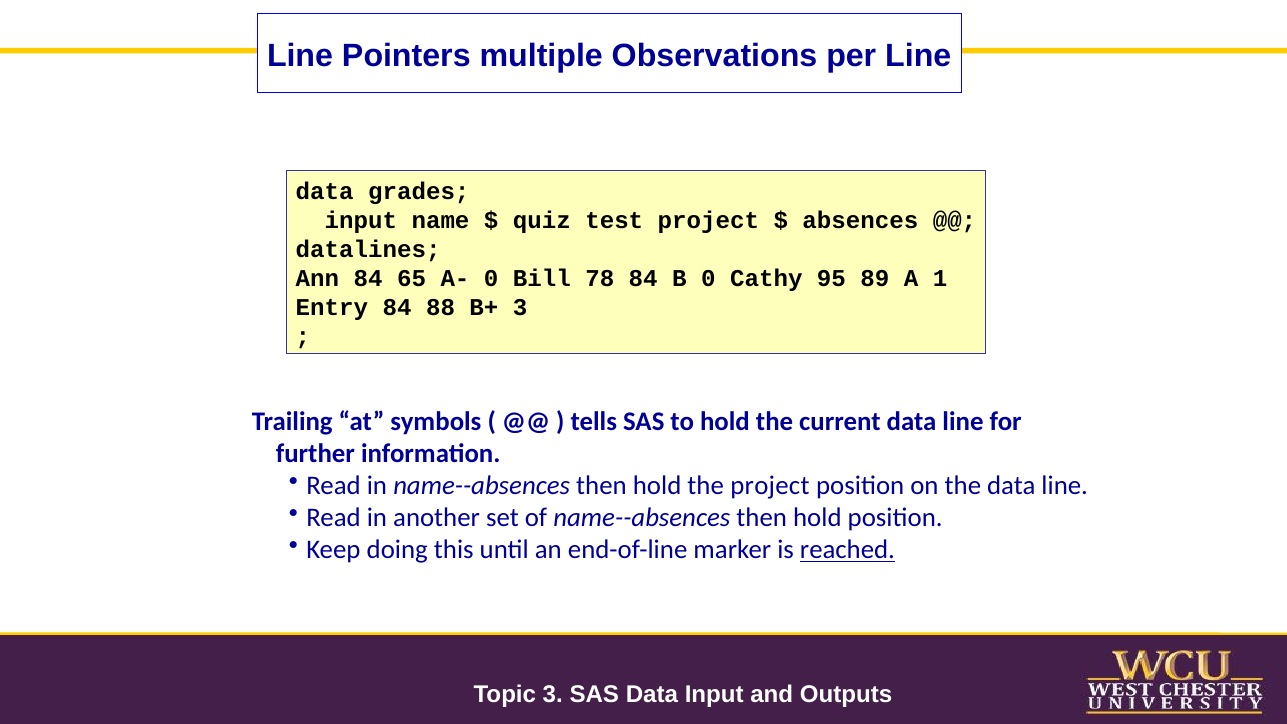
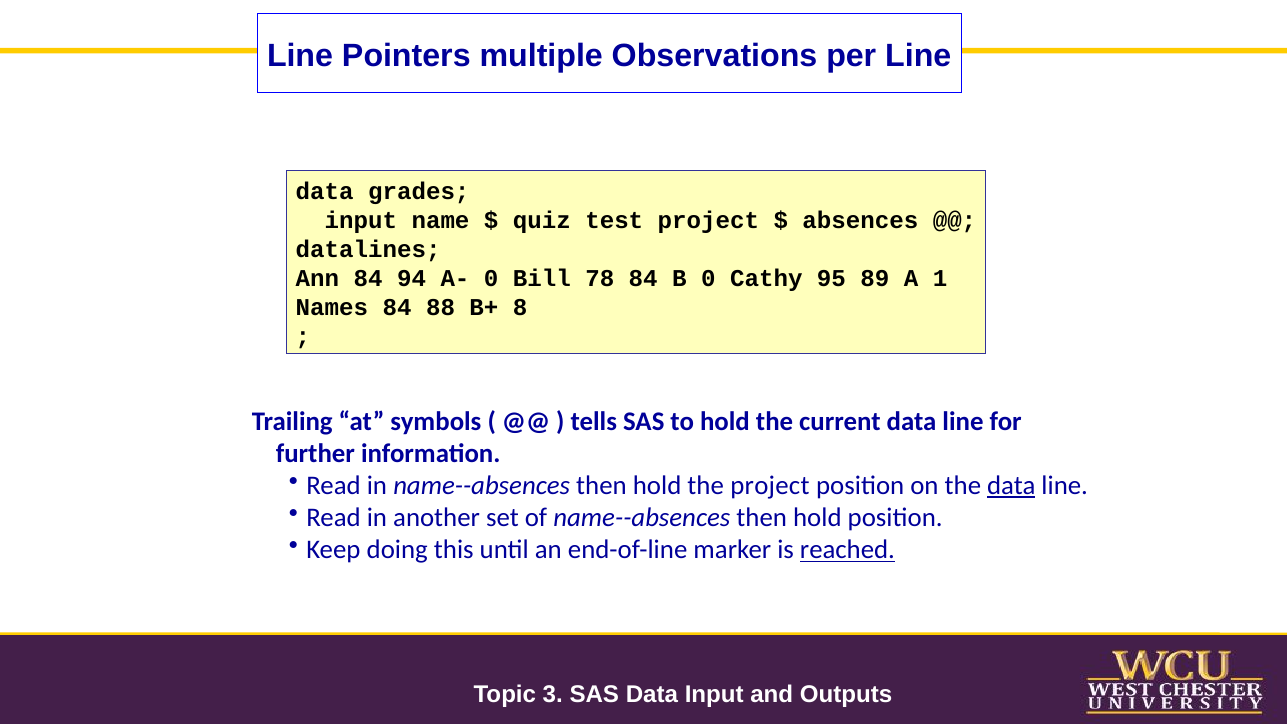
65: 65 -> 94 (412, 278)
Entry: Entry -> Names (332, 307)
B+ 3: 3 -> 8 (520, 307)
data underline: none -> present (1011, 486)
